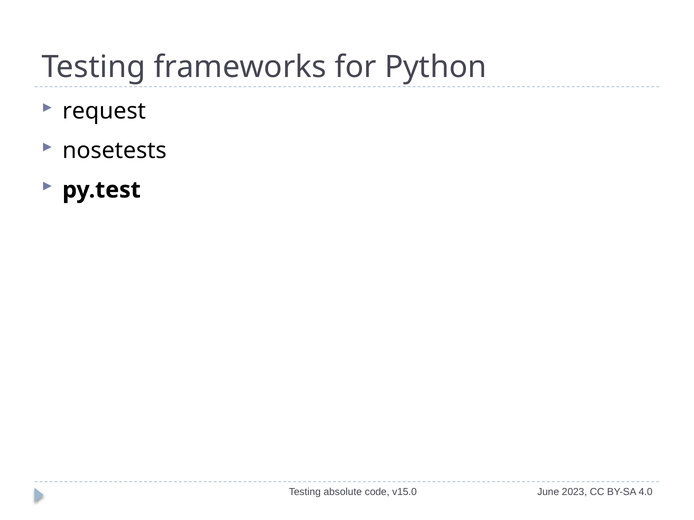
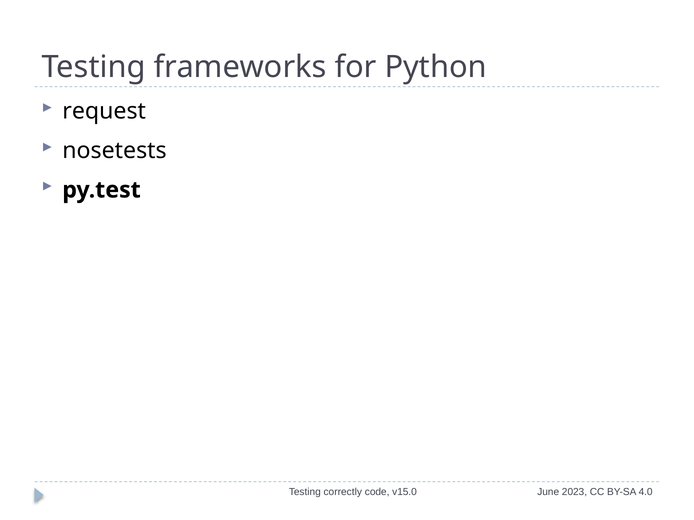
absolute: absolute -> correctly (343, 493)
